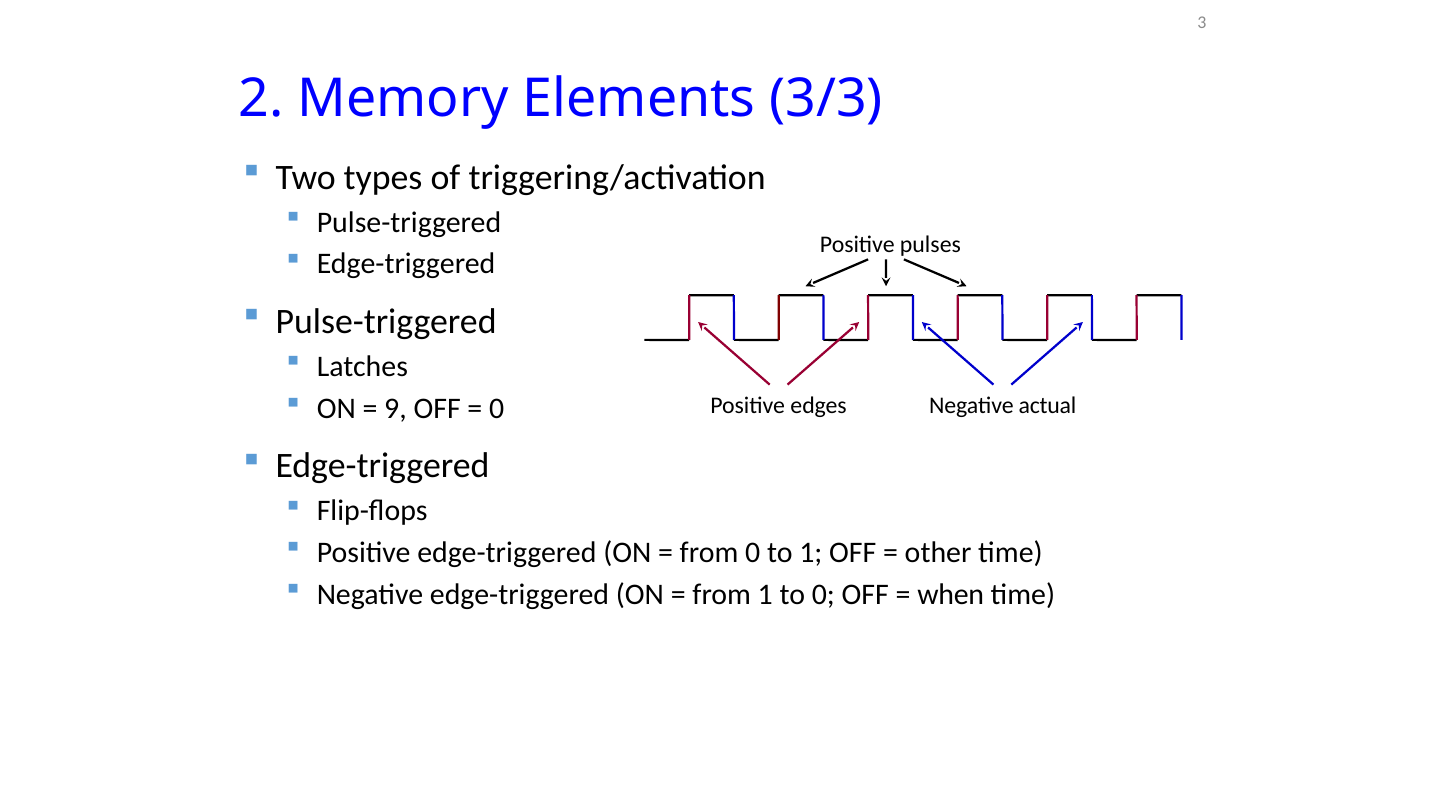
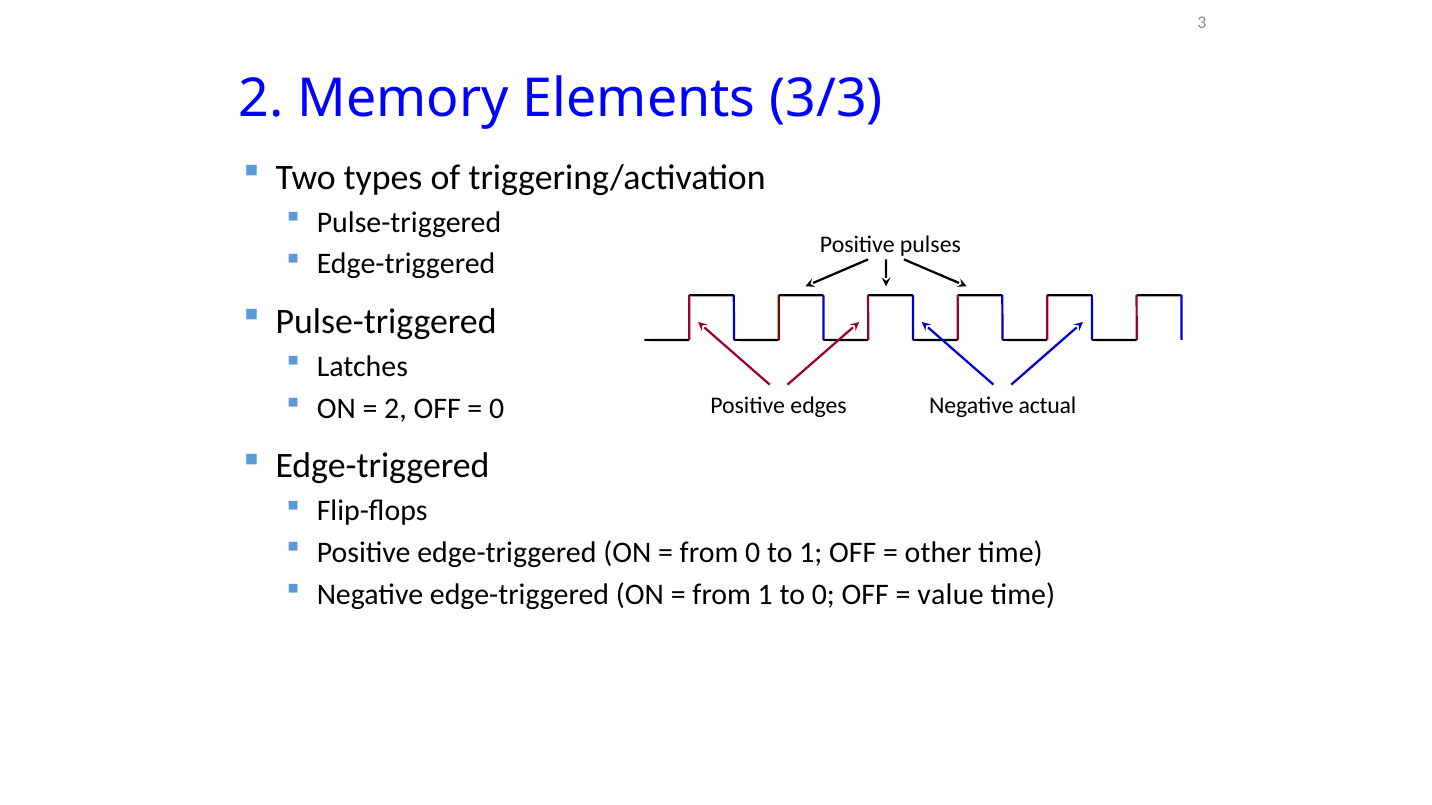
9: 9 -> 2 (395, 409)
when: when -> value (950, 595)
